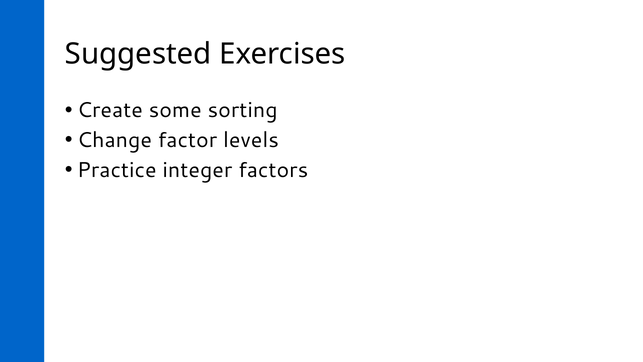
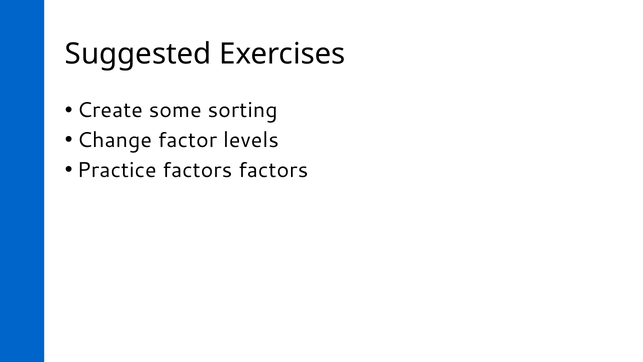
Practice integer: integer -> factors (197, 170)
